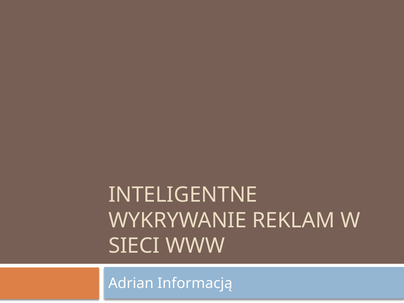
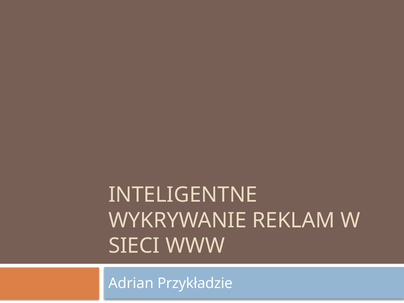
Informacją: Informacją -> Przykładzie (195, 283)
